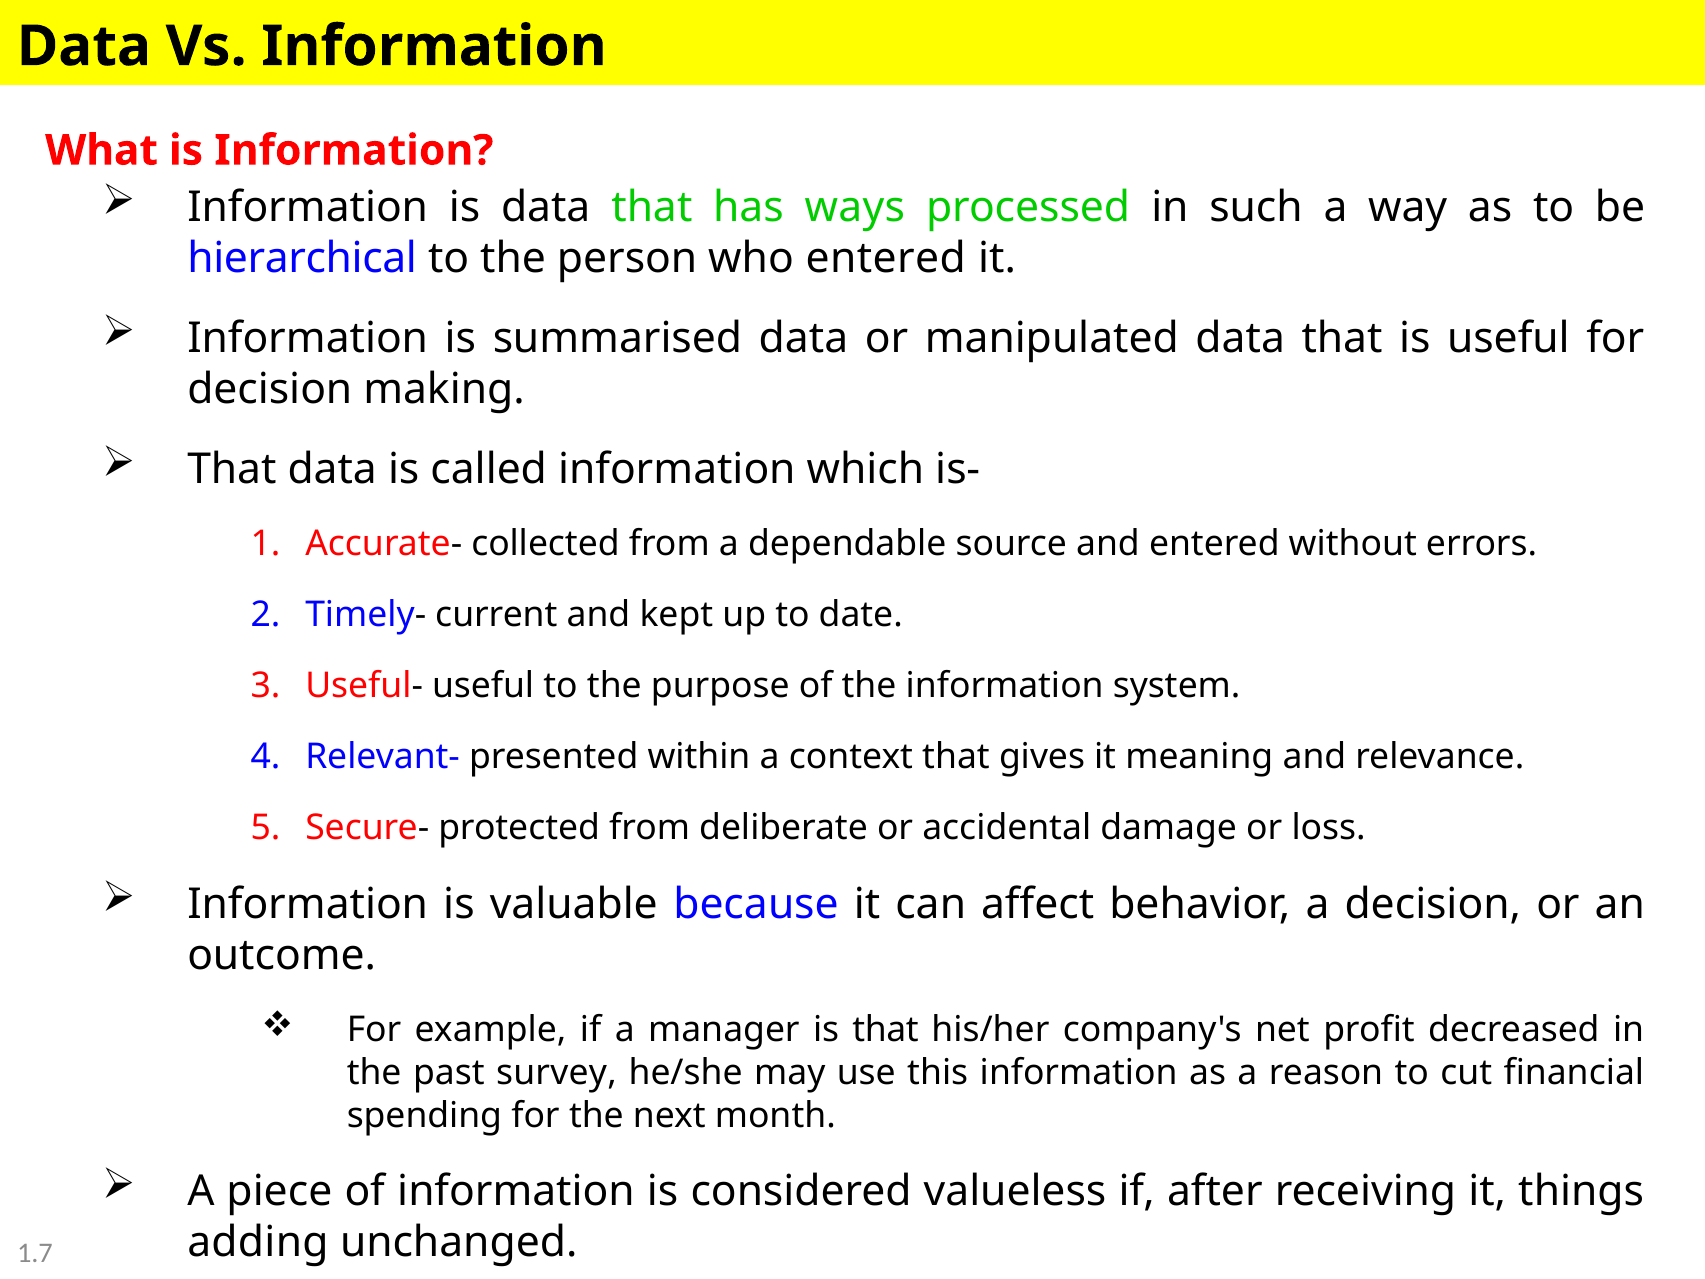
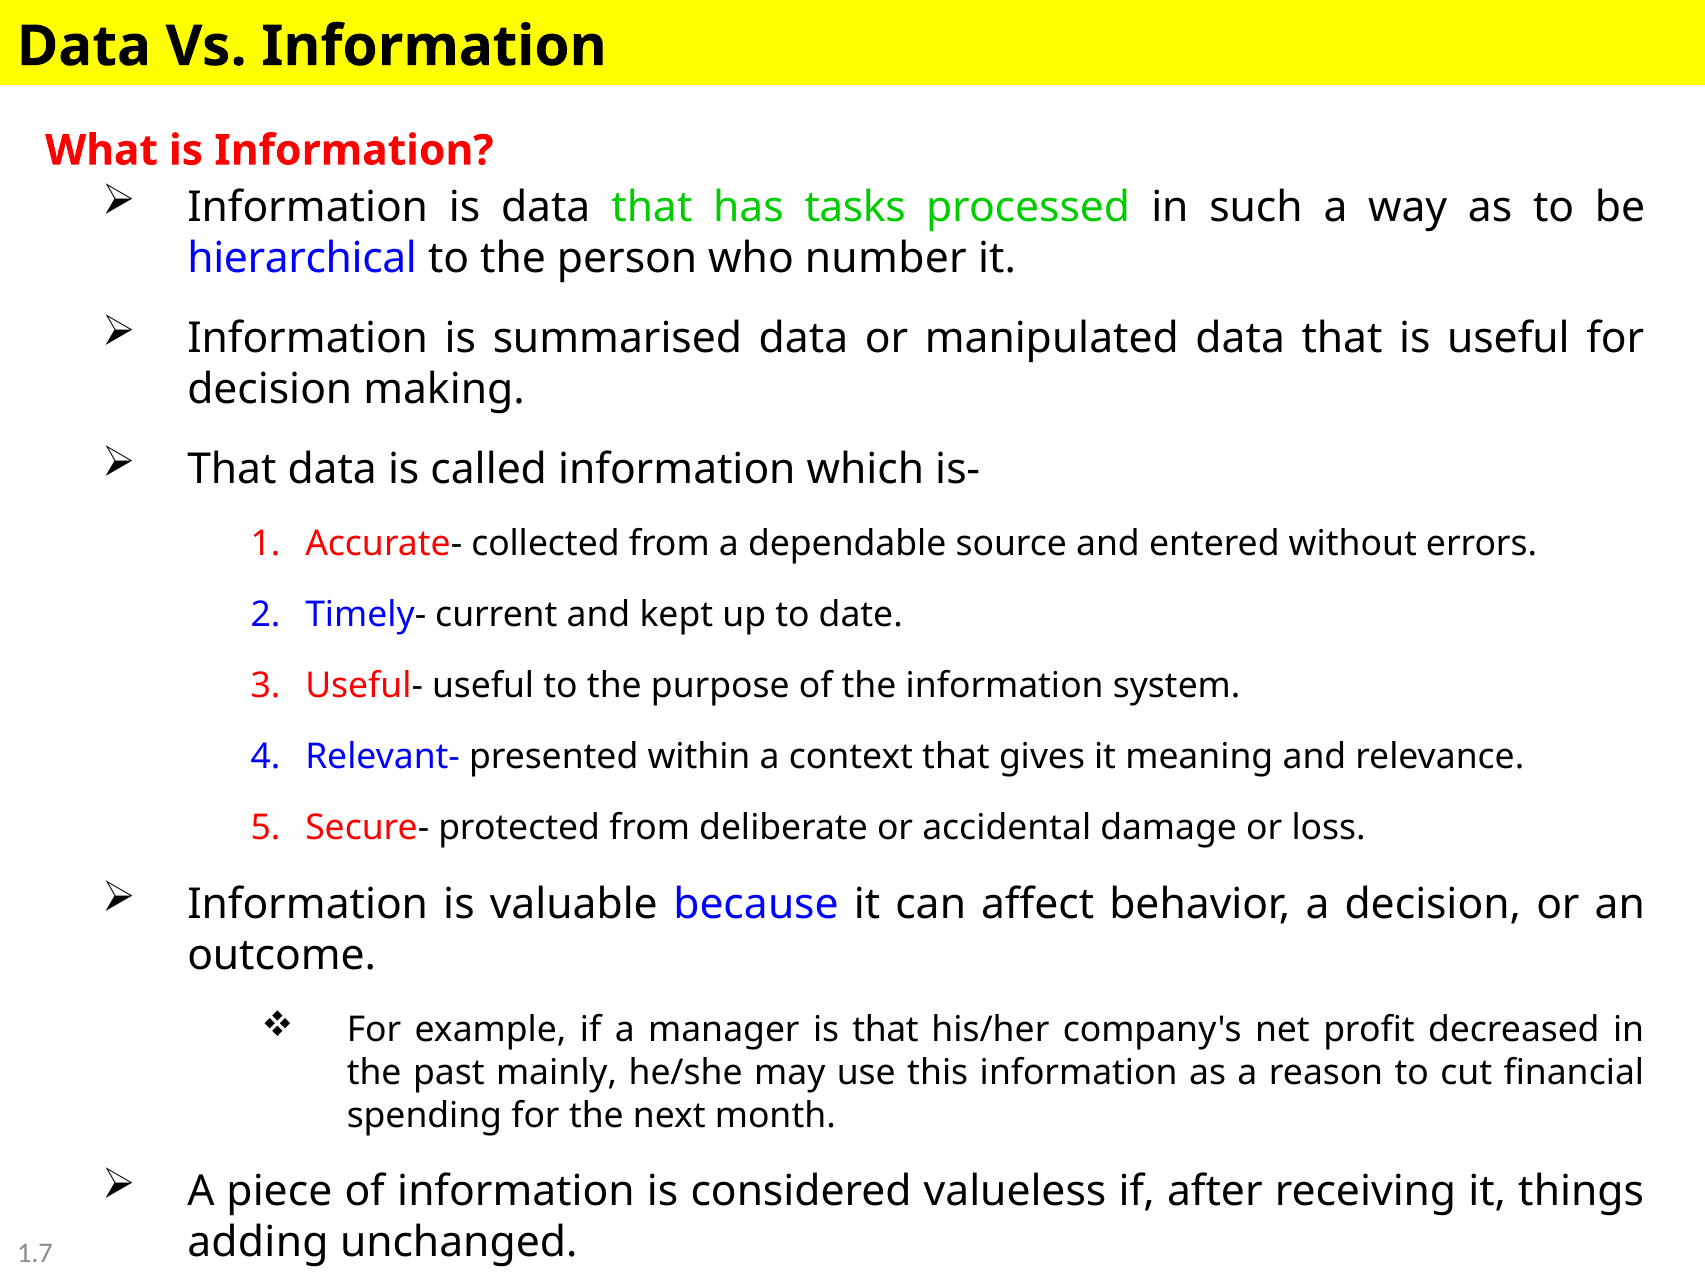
ways: ways -> tasks (855, 207)
who entered: entered -> number (886, 259)
survey: survey -> mainly (557, 1073)
